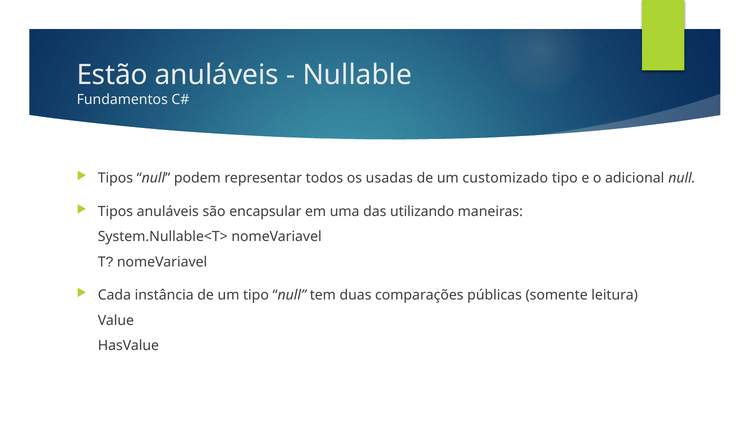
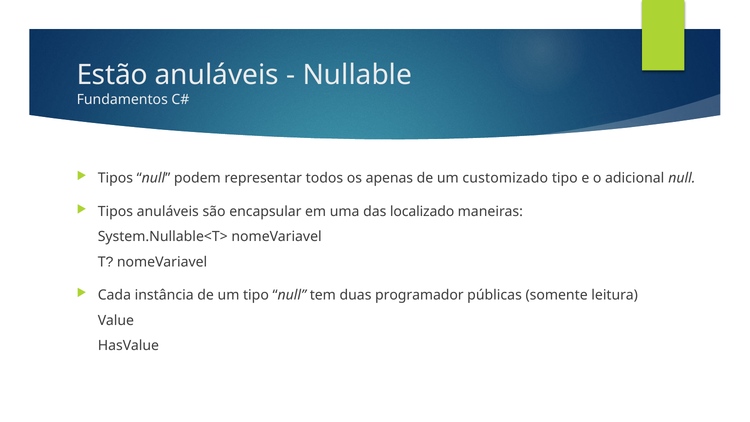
usadas: usadas -> apenas (389, 178)
utilizando: utilizando -> localizado (422, 211)
comparações: comparações -> programador (419, 295)
